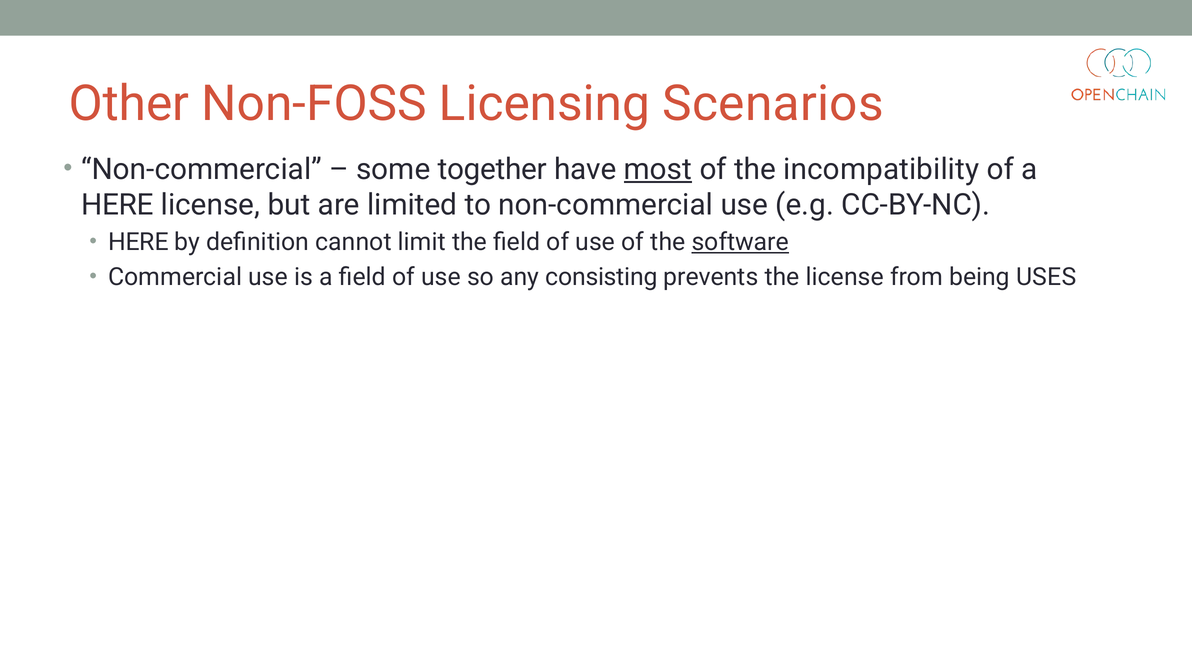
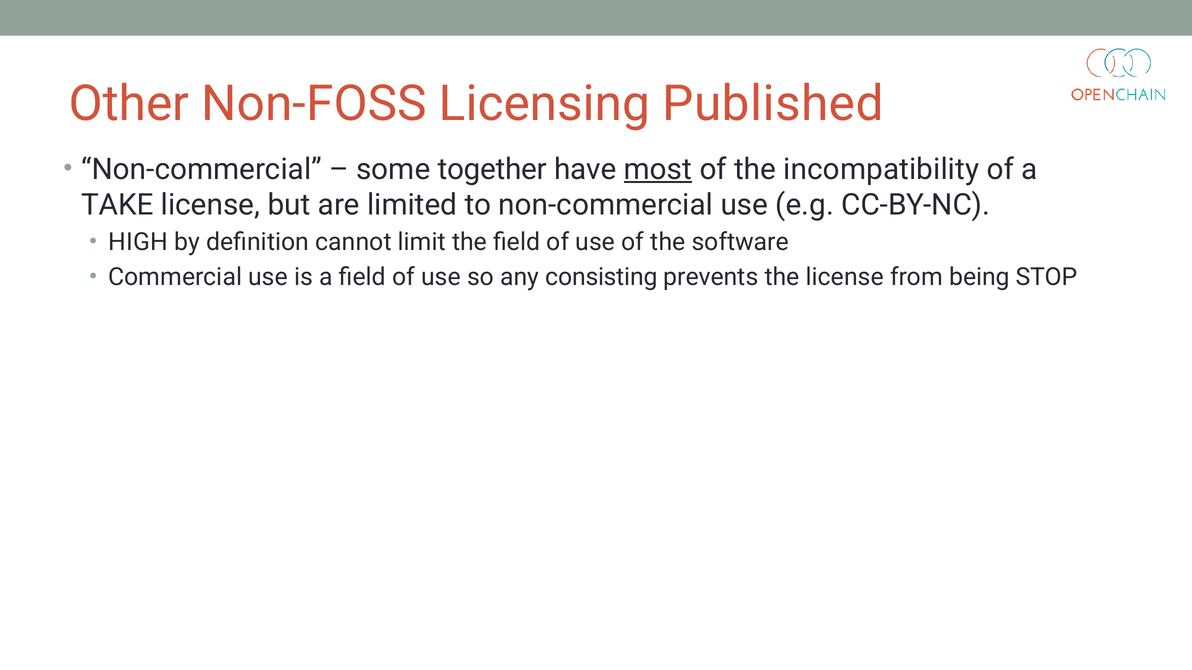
Scenarios: Scenarios -> Published (773, 104)
HERE: HERE -> TAKE (117, 205)
HERE: HERE -> HIGH (138, 242)
software underline: present -> none (740, 242)
USES: USES -> STOP (1046, 277)
